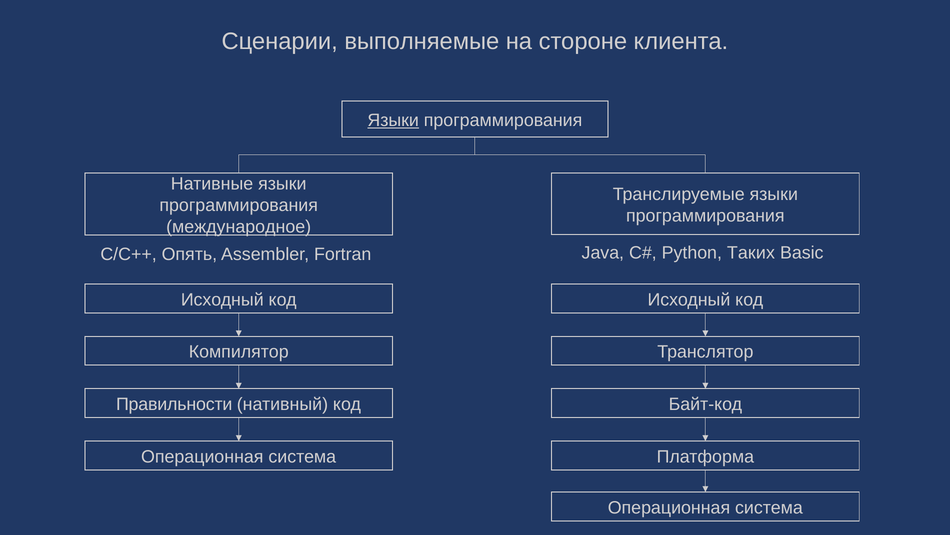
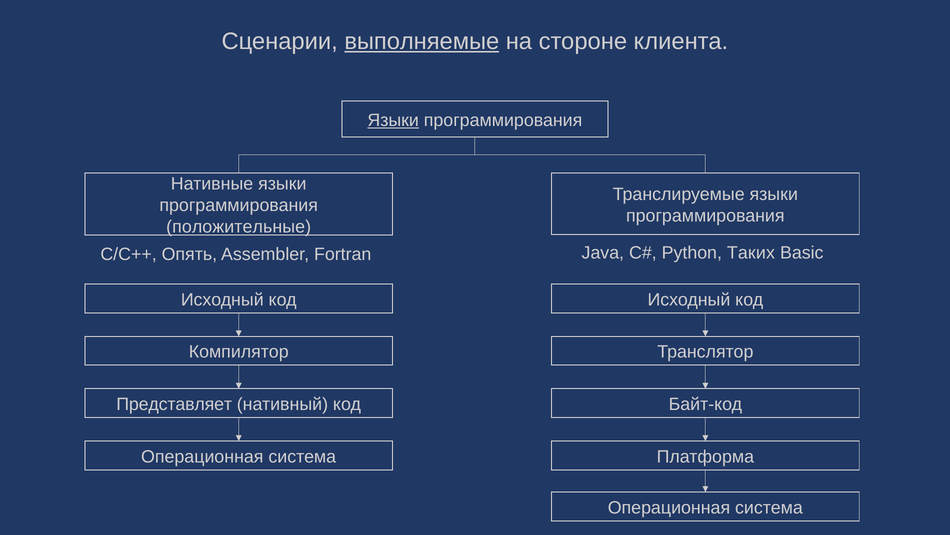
выполняемые underline: none -> present (422, 42)
международное: международное -> положительные (239, 226)
Правильности: Правильности -> Представляет (174, 404)
